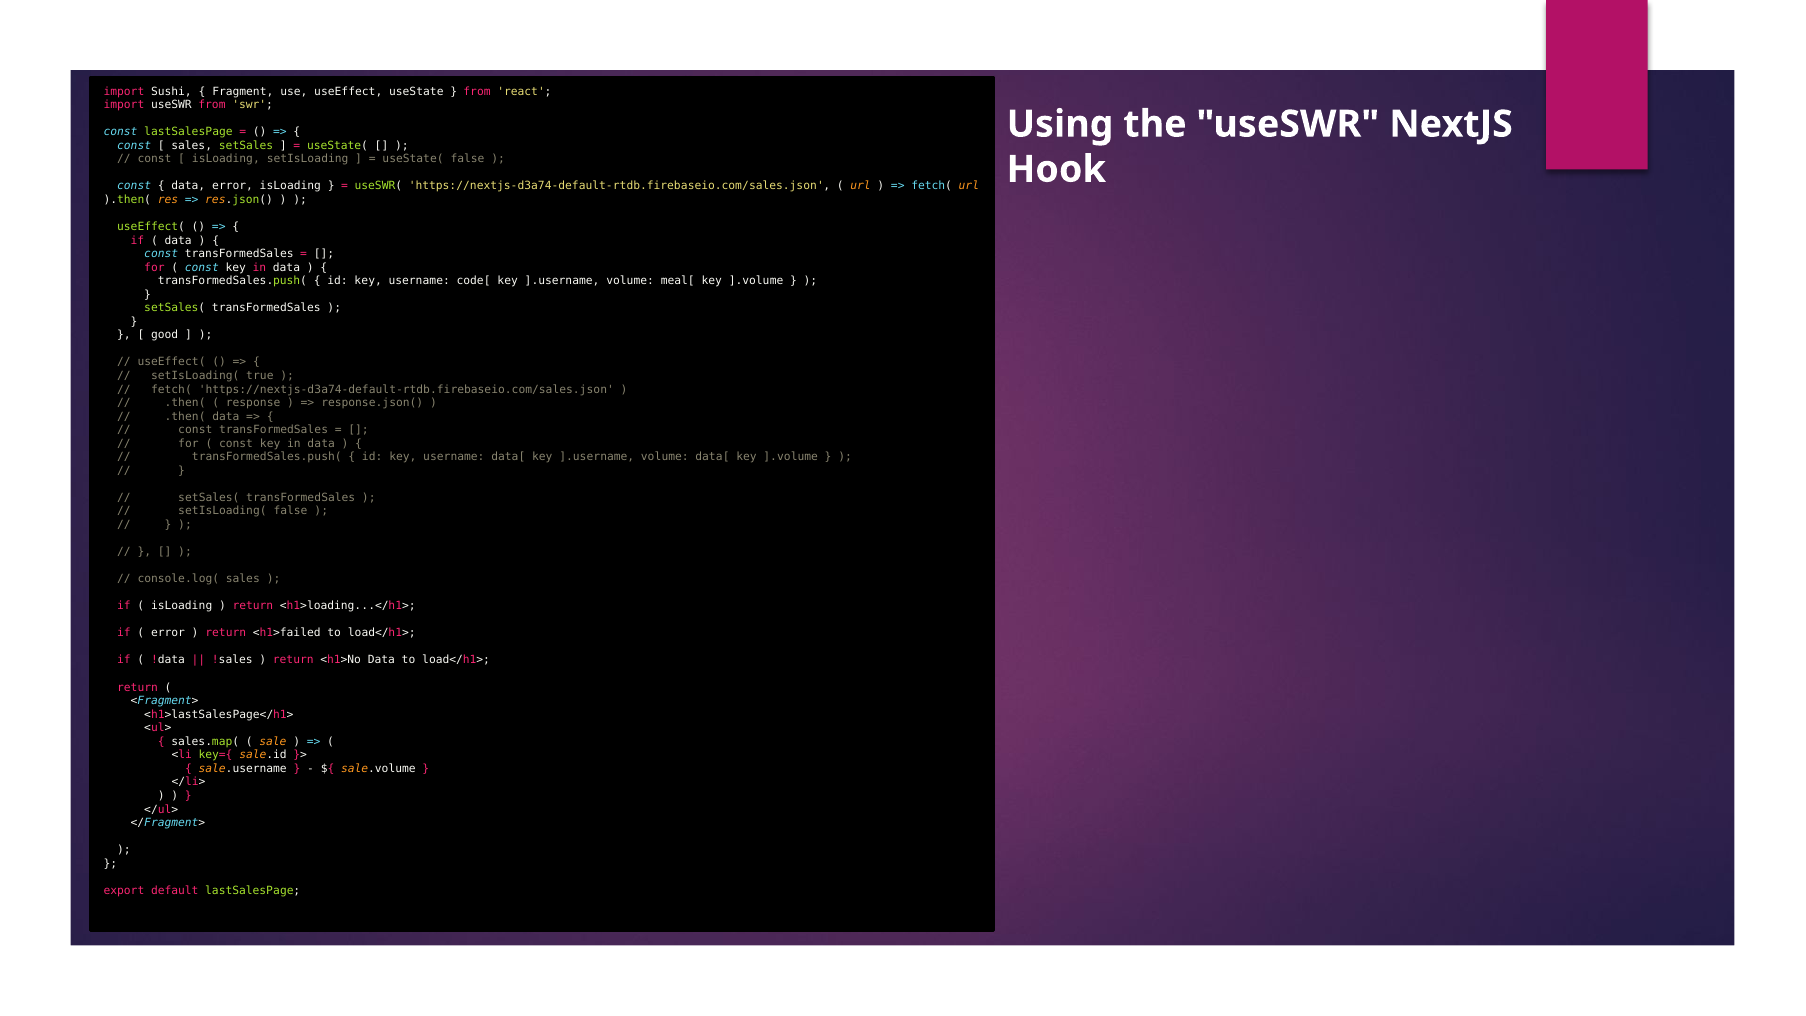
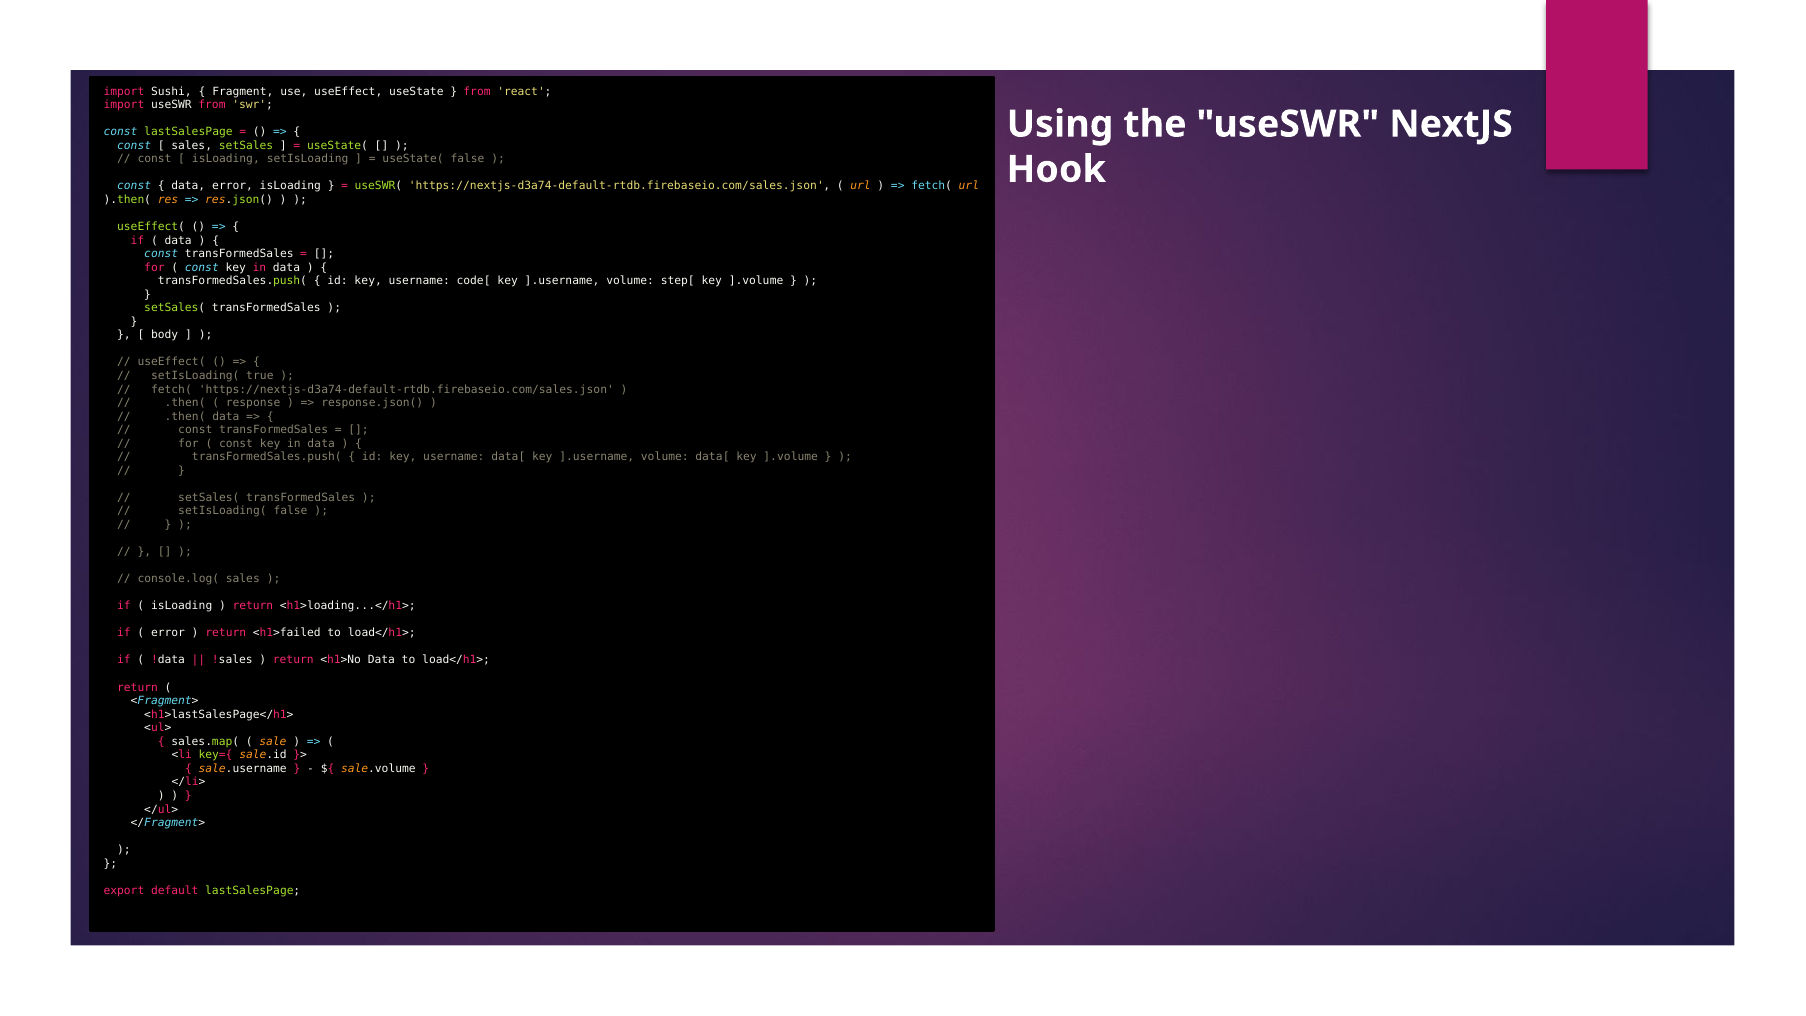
meal[: meal[ -> step[ (678, 281)
good: good -> body (165, 335)
